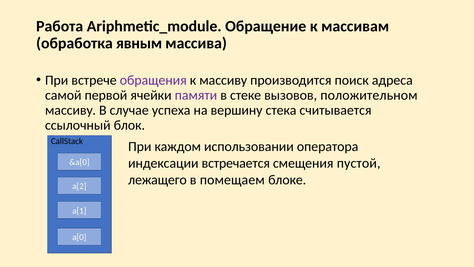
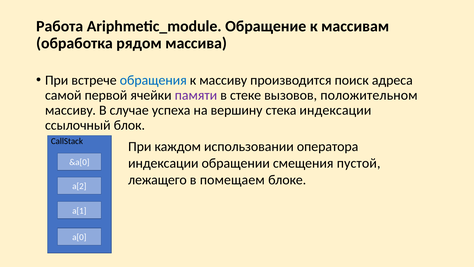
явным: явным -> рядом (139, 43)
обращения colour: purple -> blue (153, 80)
стека считывается: считывается -> индексации (335, 110)
встречается: встречается -> обращении (236, 163)
